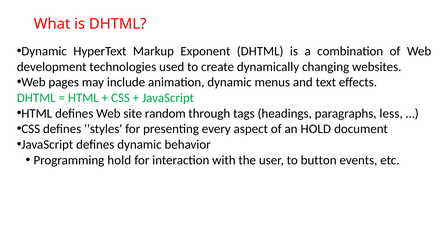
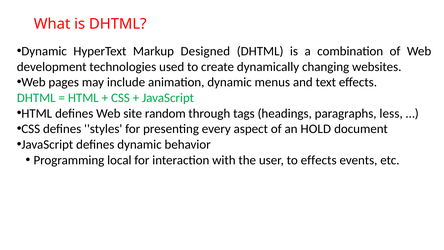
Exponent: Exponent -> Designed (205, 51)
Programming hold: hold -> local (119, 160)
to button: button -> effects (319, 160)
